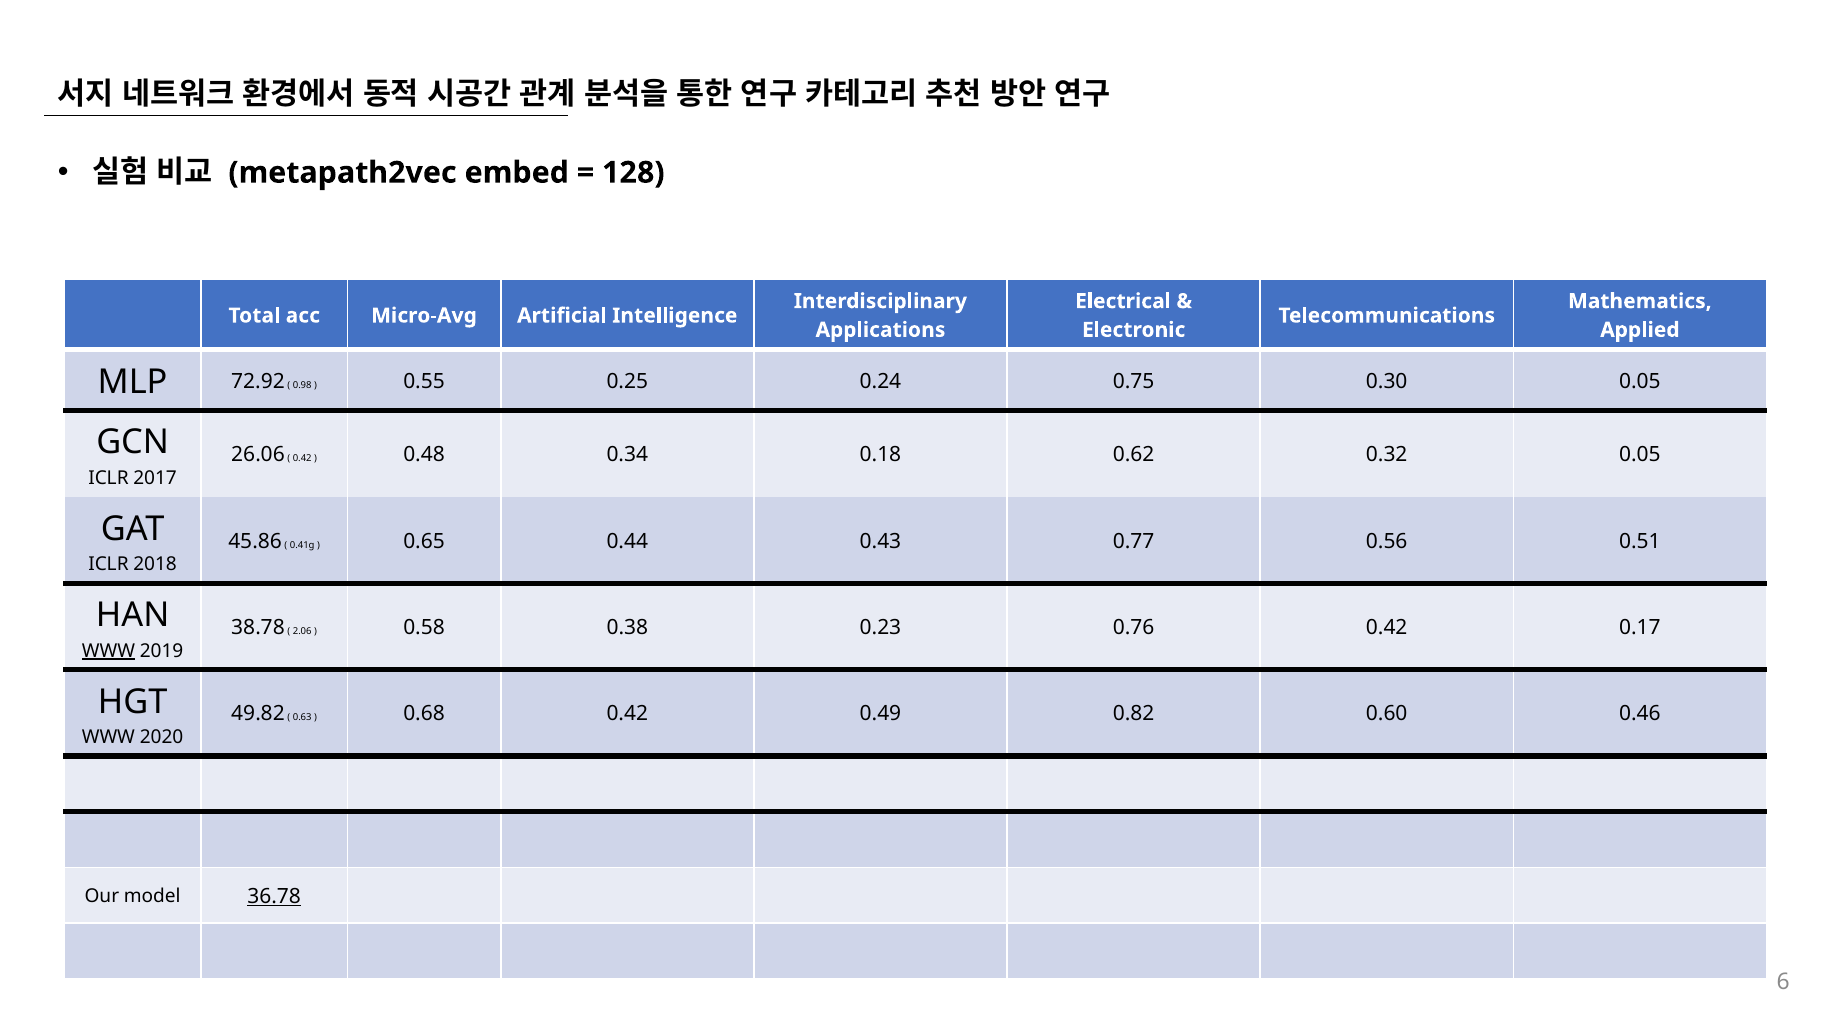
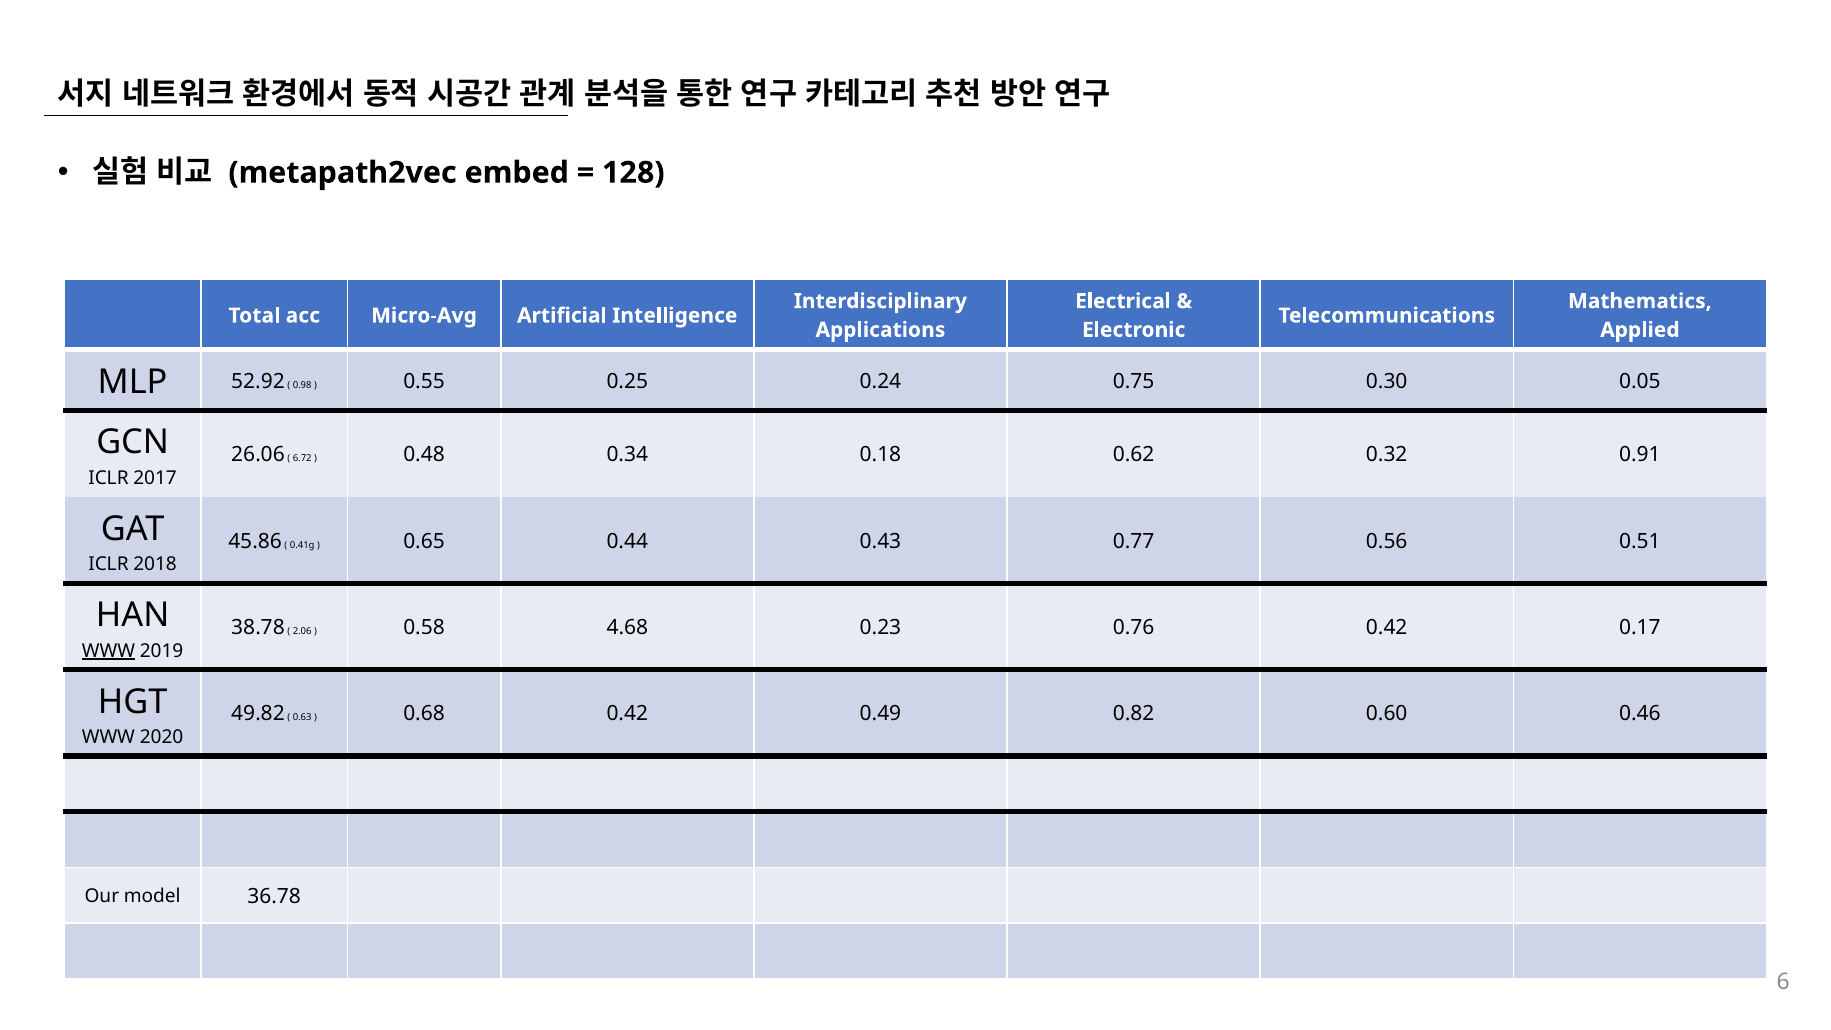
72.92: 72.92 -> 52.92 (258, 381)
0.42: 0.42 -> 6.72 (302, 459)
0.32 0.05: 0.05 -> 0.91 (1640, 455)
0.38: 0.38 -> 4.68 (627, 628)
36.78 underline: present -> none (274, 896)
